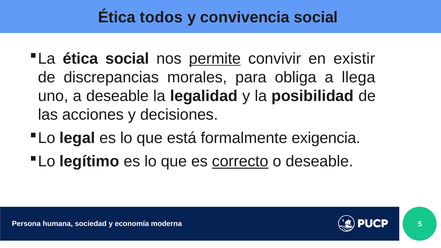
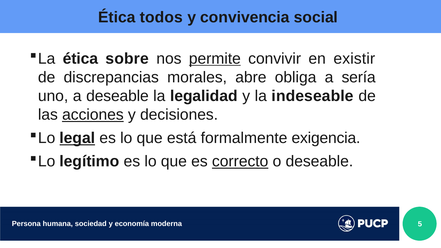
ética social: social -> sobre (127, 59)
para: para -> abre (251, 77)
llega: llega -> sería (359, 77)
posibilidad: posibilidad -> indeseable (313, 96)
acciones underline: none -> present (93, 115)
legal underline: none -> present (77, 138)
